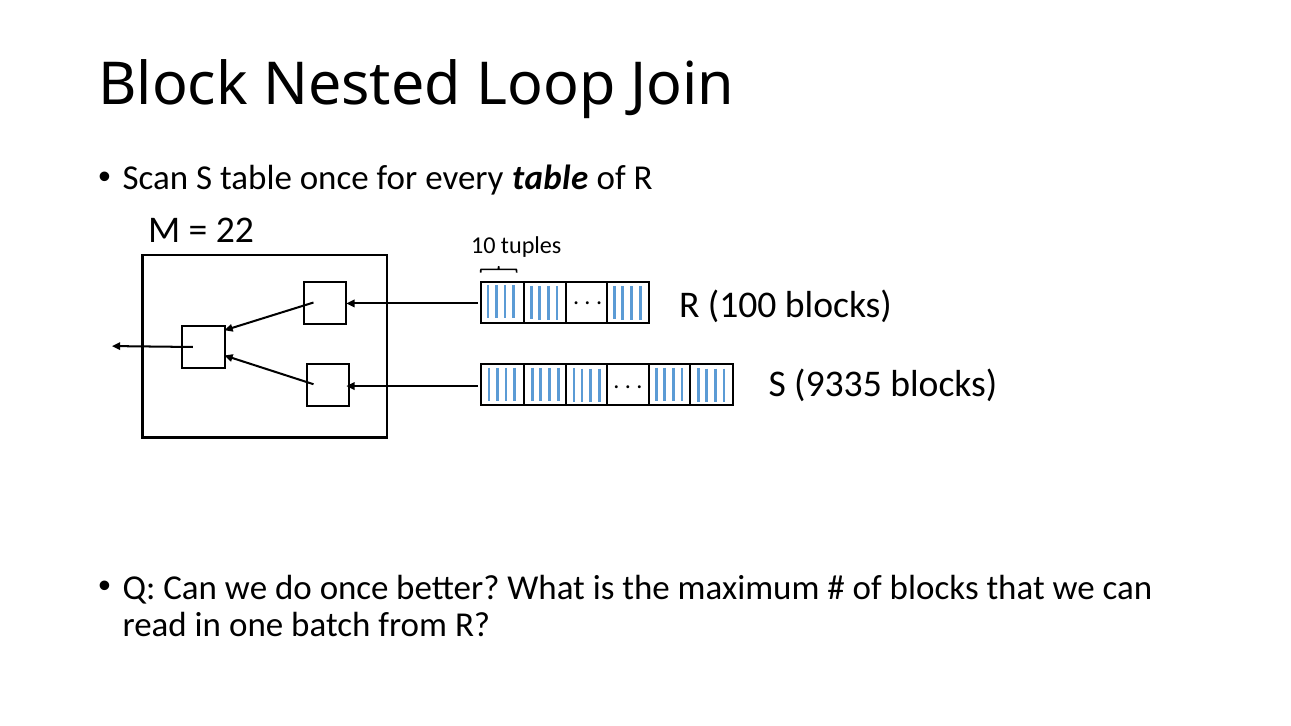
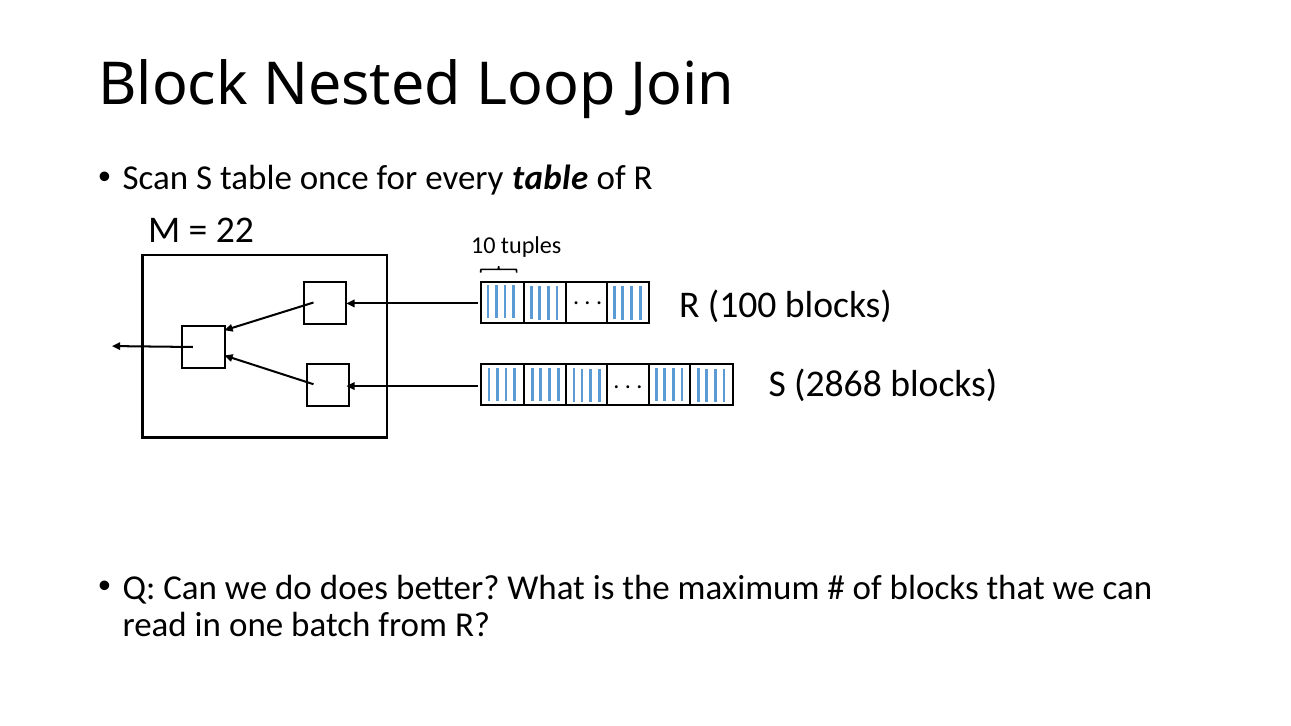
9335: 9335 -> 2868 (838, 384)
do once: once -> does (354, 588)
